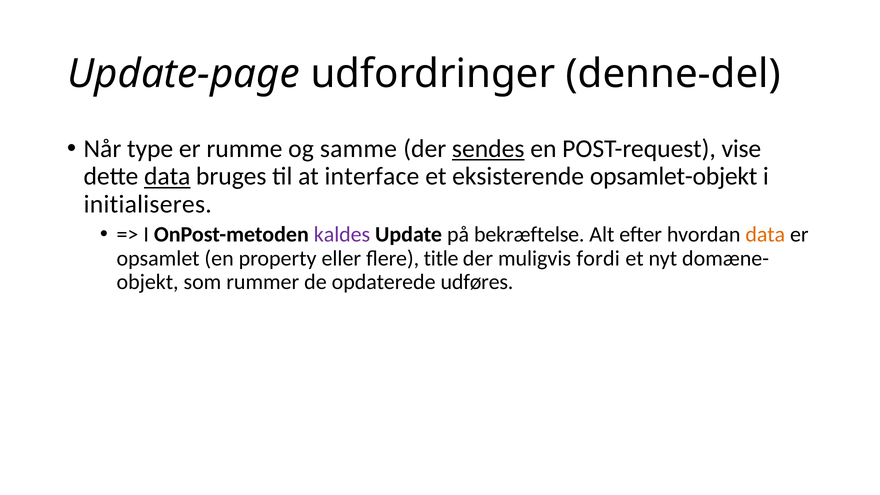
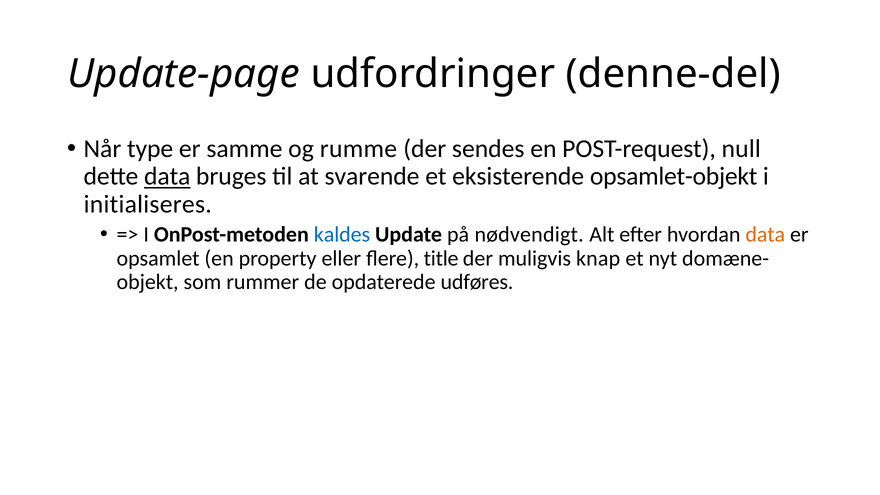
rumme: rumme -> samme (244, 149)
samme: samme -> rumme (358, 149)
sendes underline: present -> none (488, 149)
vise: vise -> null (741, 149)
interface: interface -> svarende (372, 177)
kaldes colour: purple -> blue (342, 235)
bekræftelse: bekræftelse -> nødvendigt (529, 235)
fordi: fordi -> knap (598, 258)
